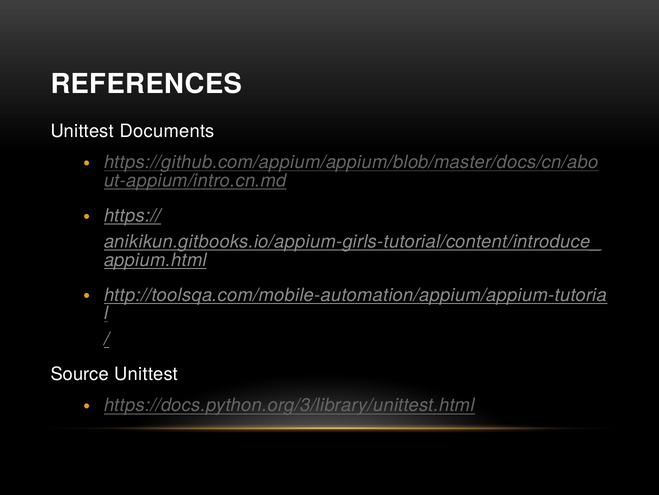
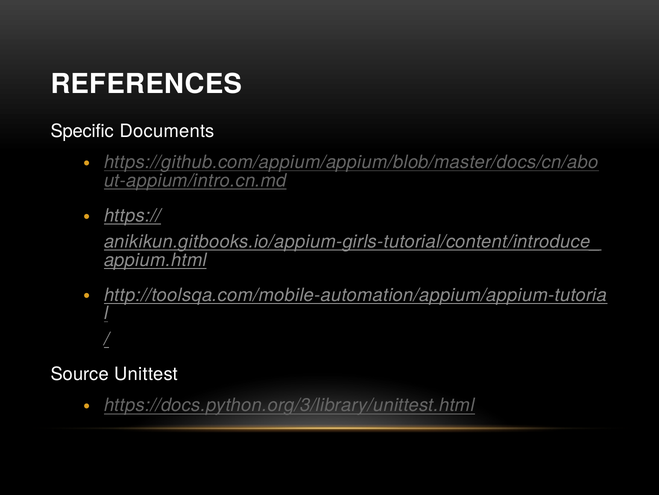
Unittest: Unittest -> Specific (82, 131)
